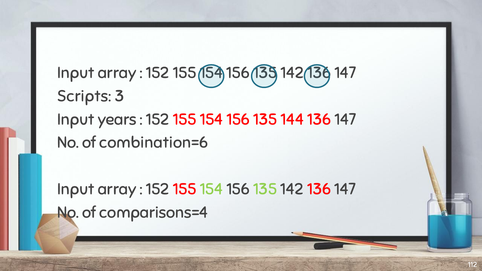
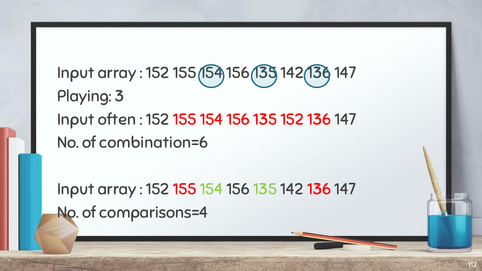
Scripts: Scripts -> Playing (84, 96)
years: years -> often (117, 119)
135 144: 144 -> 152 (292, 119)
